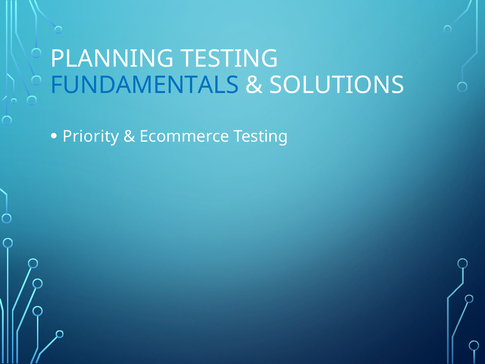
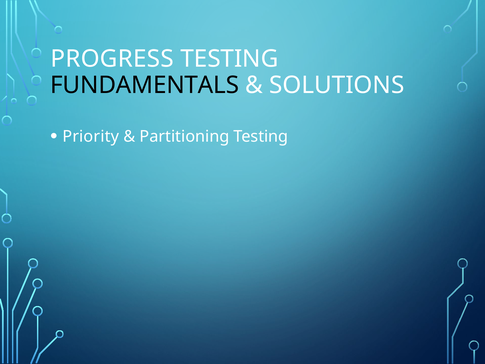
PLANNING: PLANNING -> PROGRESS (112, 59)
FUNDAMENTALS colour: blue -> black (145, 85)
Ecommerce: Ecommerce -> Partitioning (184, 136)
